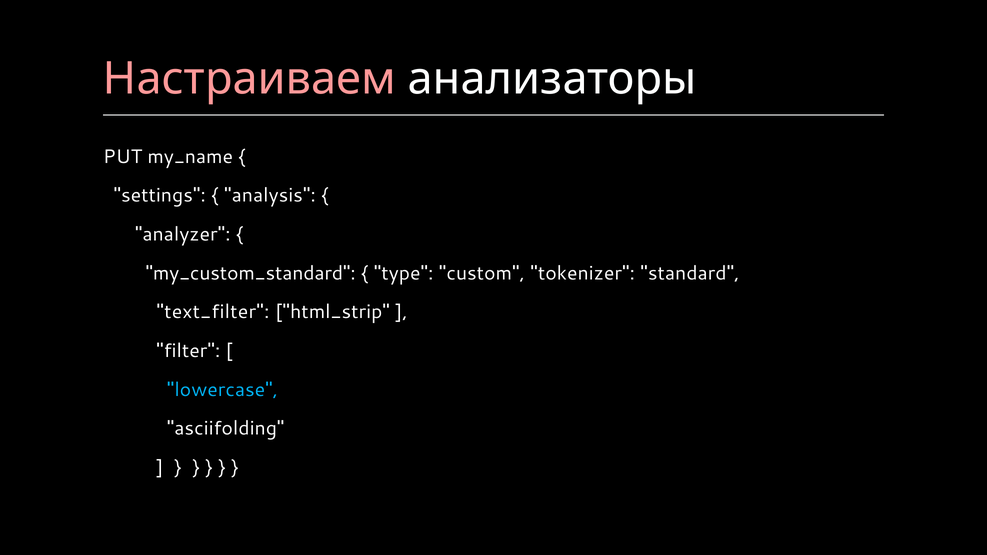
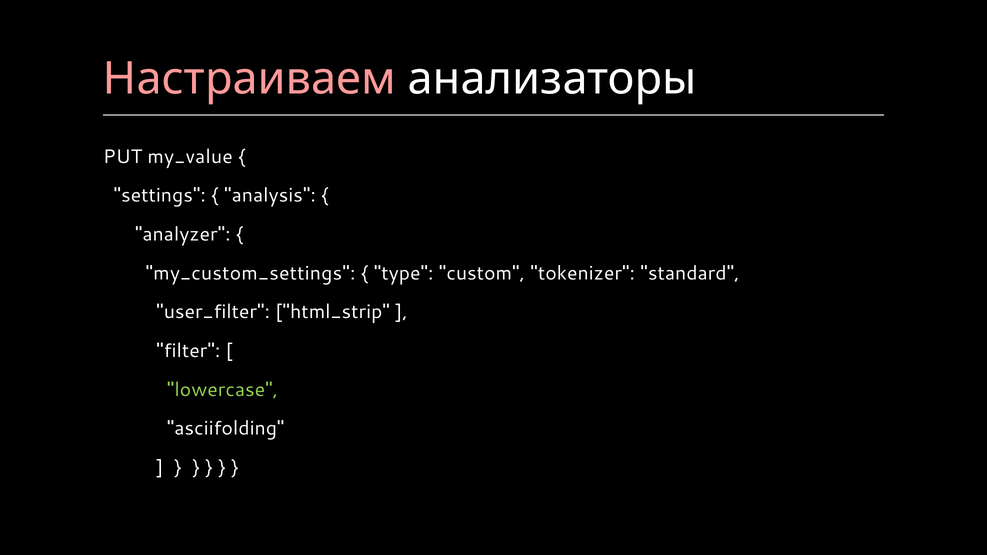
my_name: my_name -> my_value (190, 157)
my_custom_standard: my_custom_standard -> my_custom_settings (250, 273)
text_filter: text_filter -> user_filter (213, 312)
lowercase colour: light blue -> light green (223, 390)
